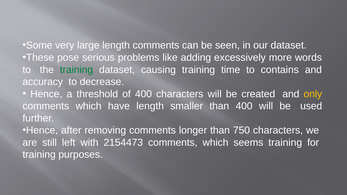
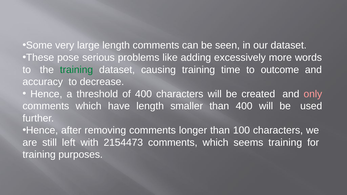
contains: contains -> outcome (280, 70)
only colour: yellow -> pink (313, 94)
750: 750 -> 100 (241, 130)
